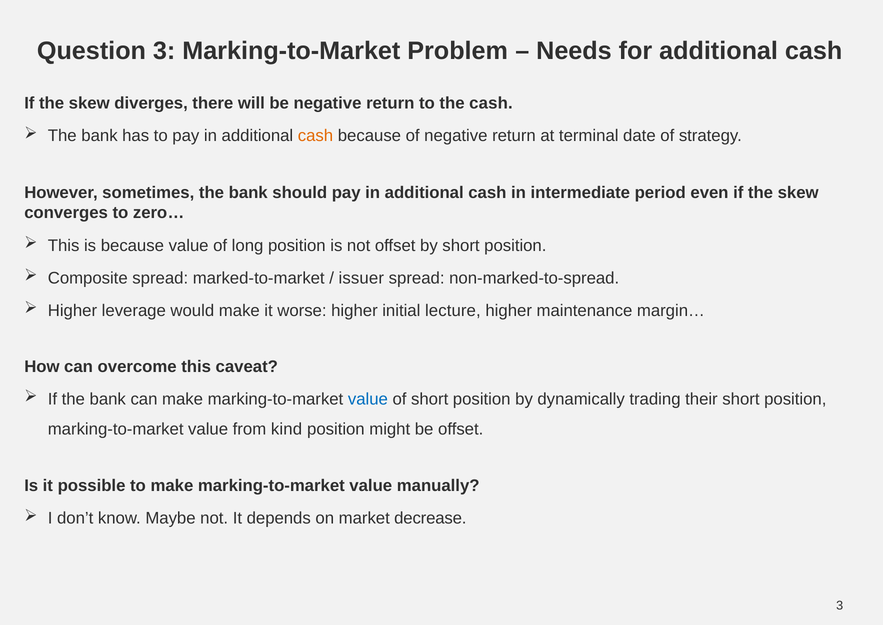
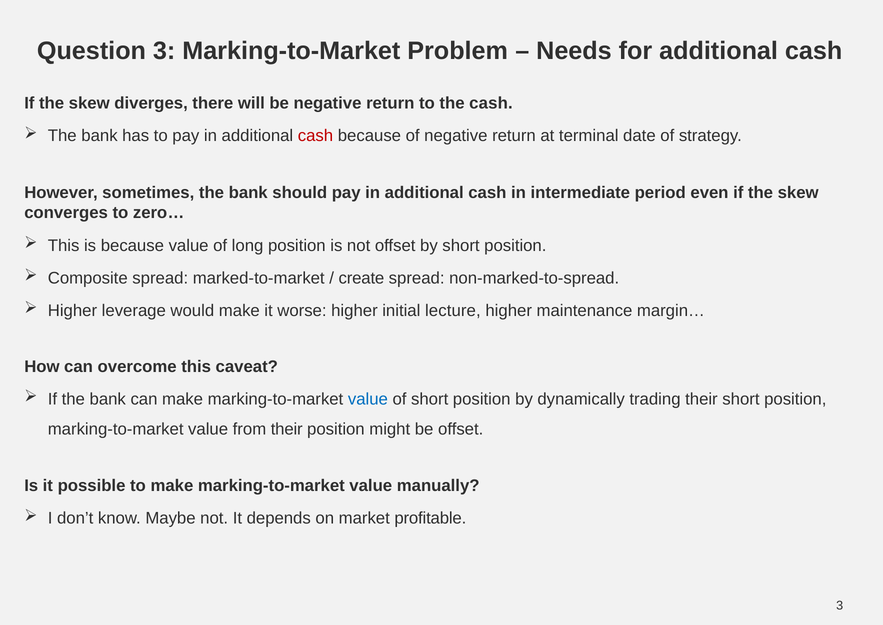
cash colour: orange -> red (315, 136)
issuer: issuer -> create (361, 278)
from kind: kind -> their (287, 429)
decrease: decrease -> profitable (430, 518)
